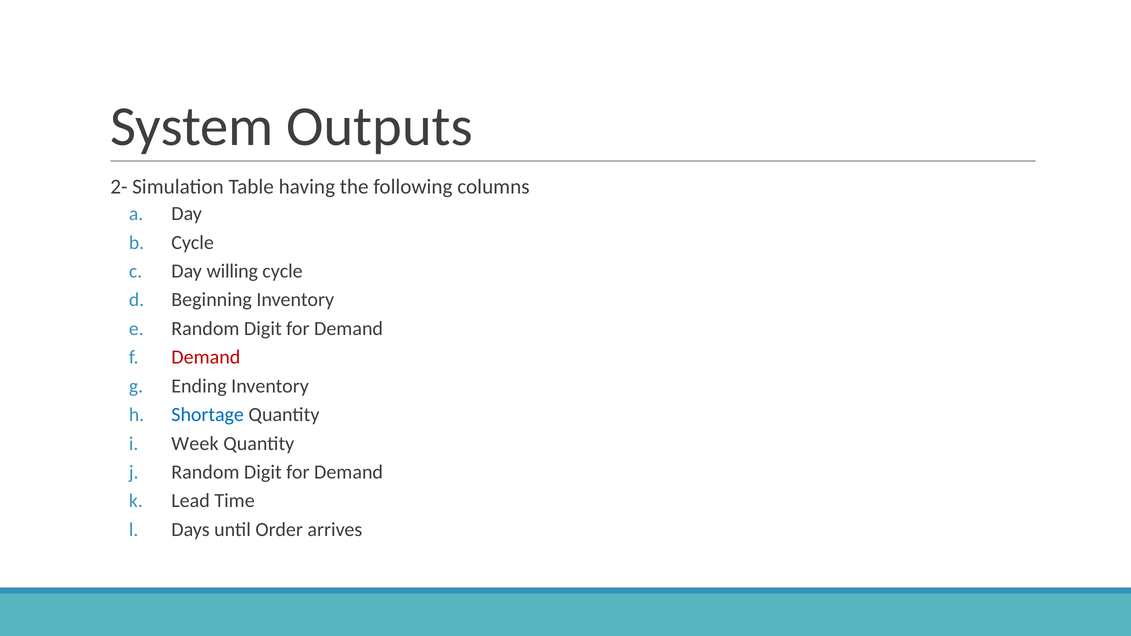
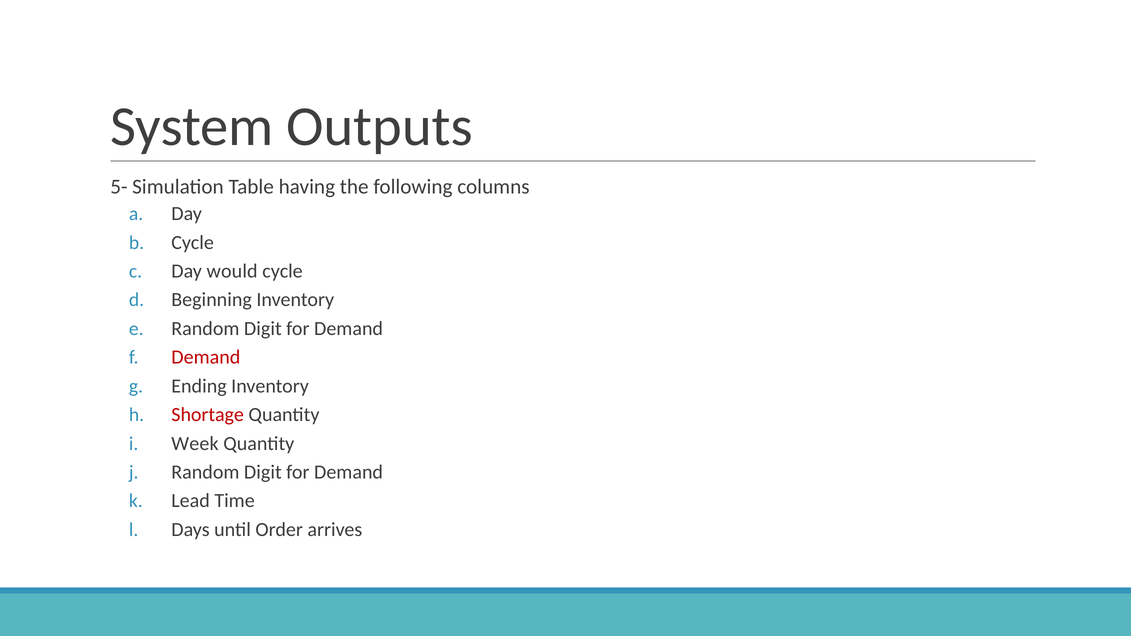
2-: 2- -> 5- (119, 187)
willing: willing -> would (232, 271)
Shortage colour: blue -> red (208, 415)
